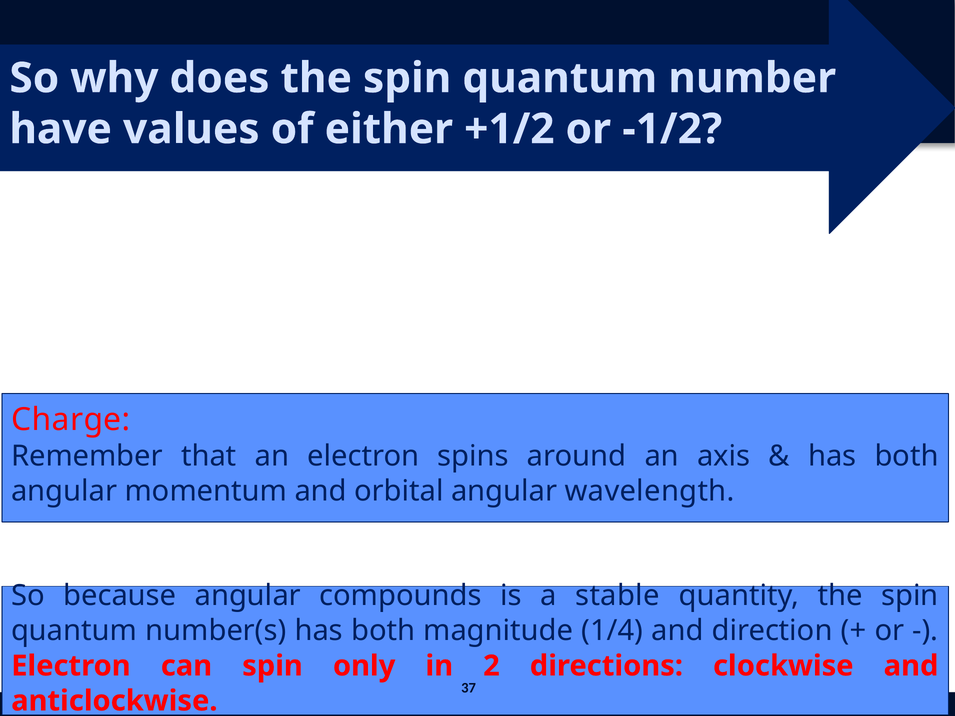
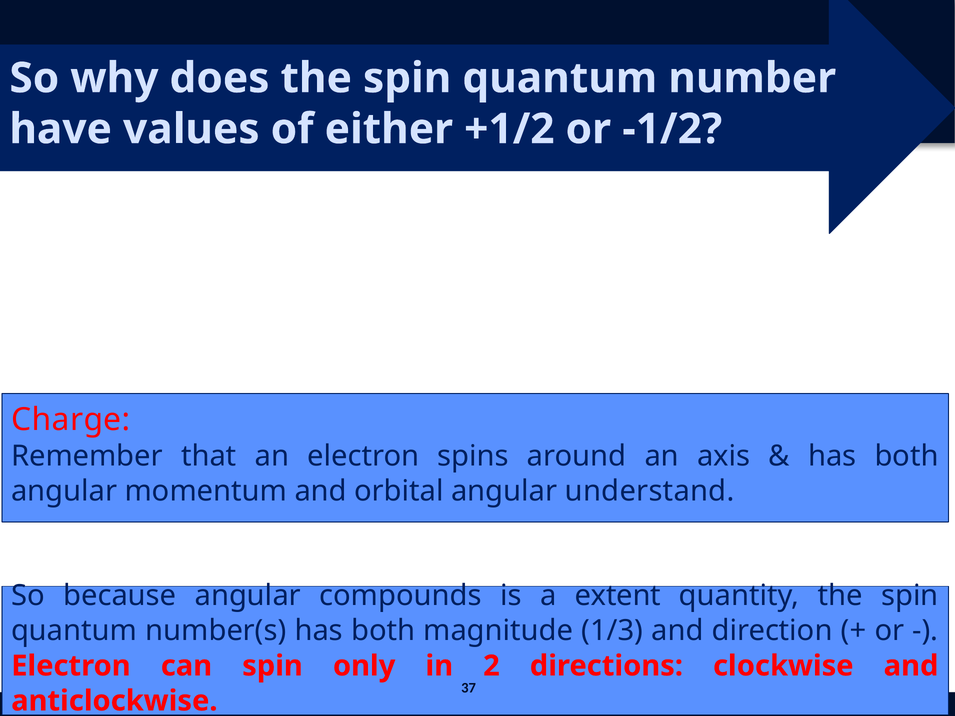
wavelength: wavelength -> understand (650, 491)
stable: stable -> extent (618, 596)
1/4: 1/4 -> 1/3 (612, 631)
